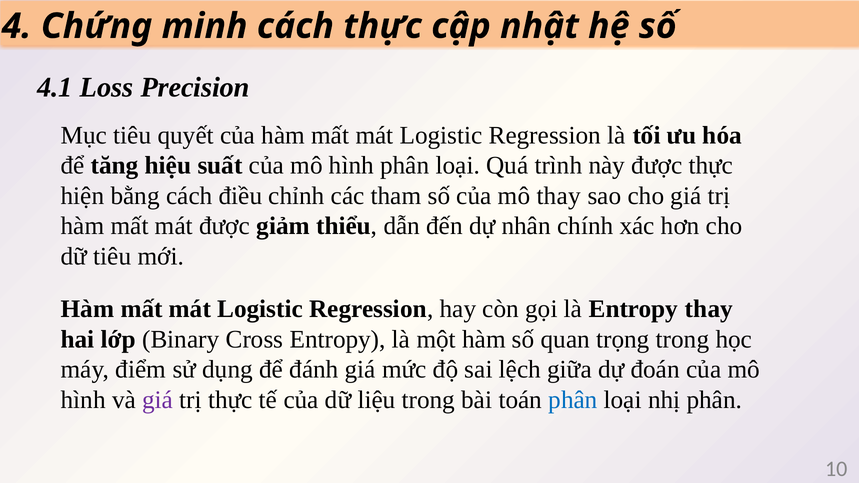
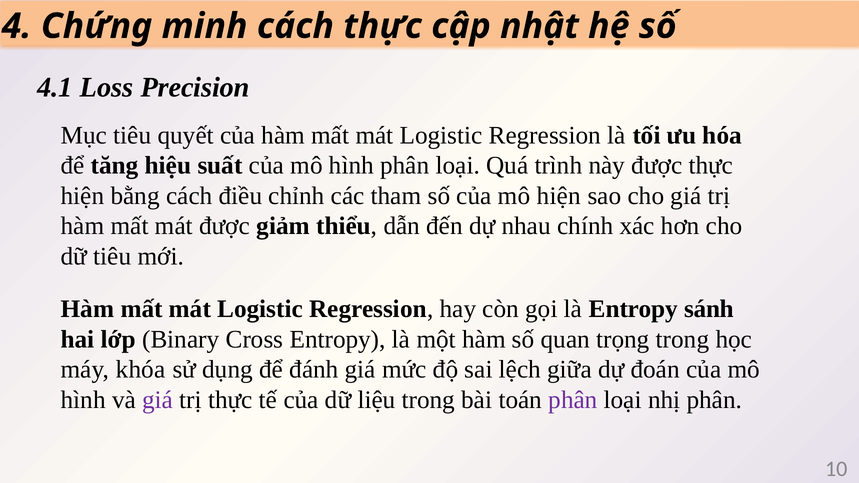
mô thay: thay -> hiện (559, 196)
nhân: nhân -> nhau (526, 226)
Entropy thay: thay -> sánh (709, 309)
điểm: điểm -> khóa (141, 370)
phân colour: blue -> purple (573, 400)
